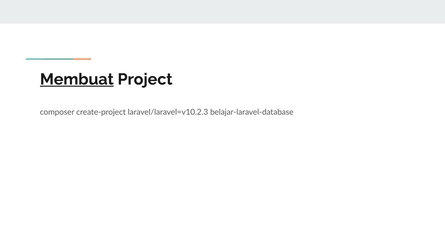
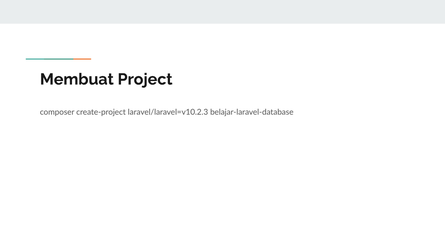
Membuat underline: present -> none (77, 79)
